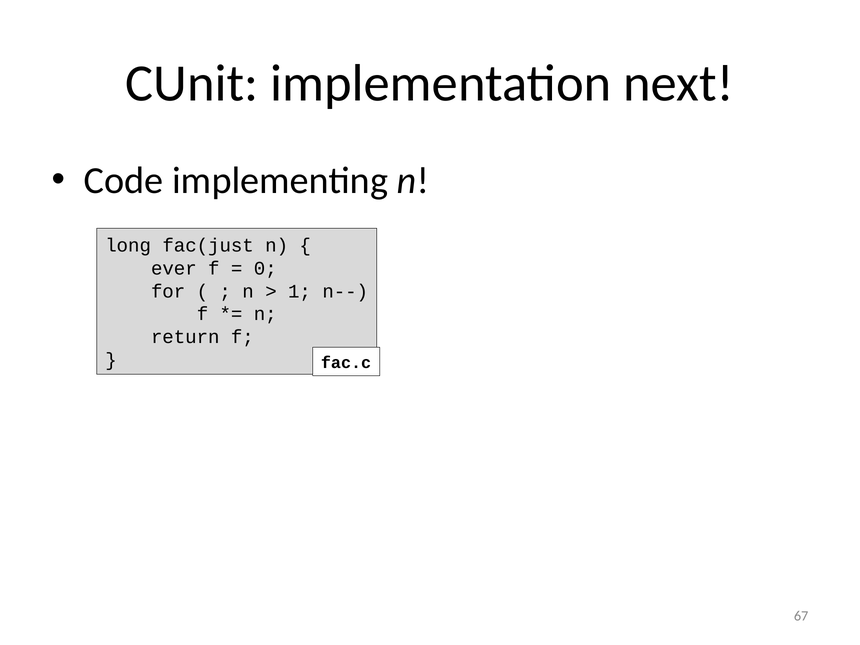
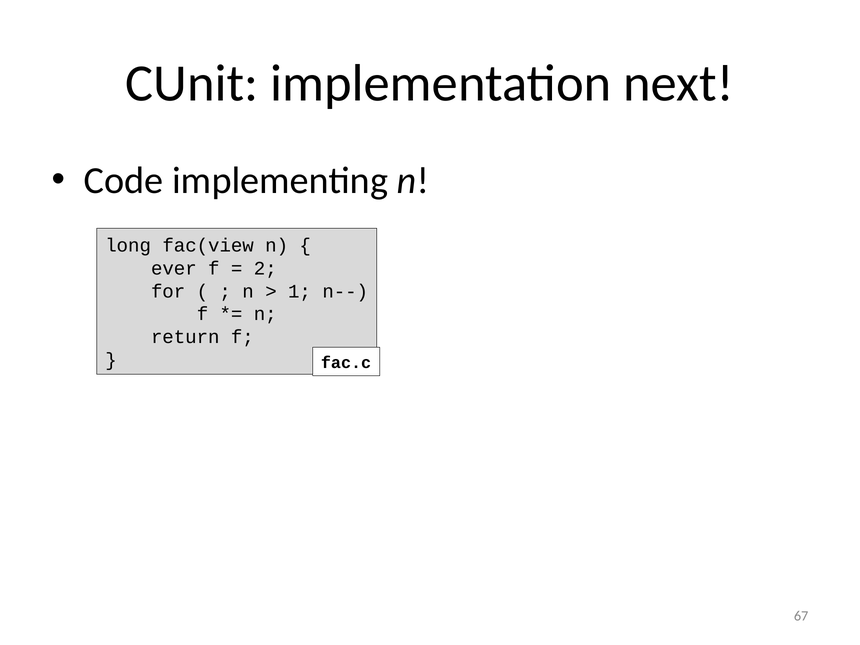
fac(just: fac(just -> fac(view (208, 245)
0: 0 -> 2 (265, 268)
